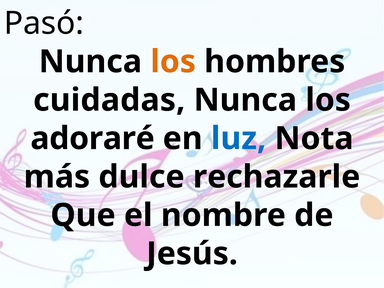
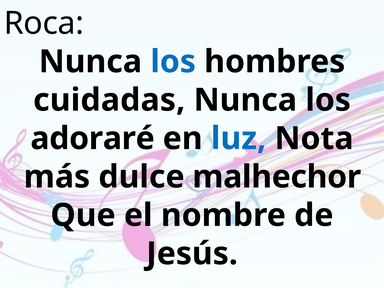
Pasó: Pasó -> Roca (44, 23)
los colour: orange -> blue (173, 62)
rechazarle: rechazarle -> malhechor (277, 177)
